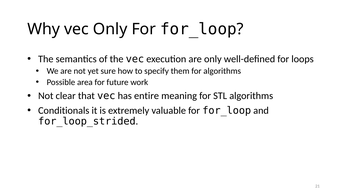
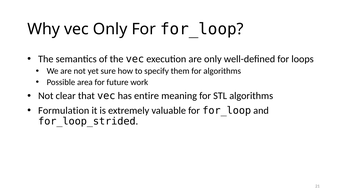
Conditionals: Conditionals -> Formulation (64, 111)
